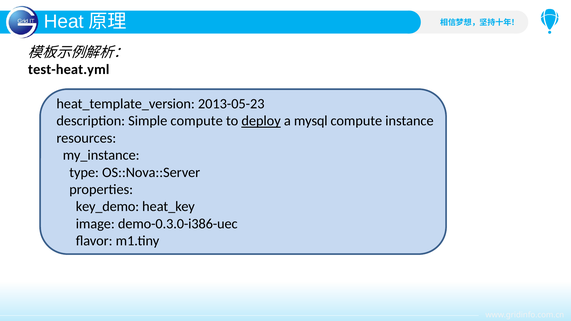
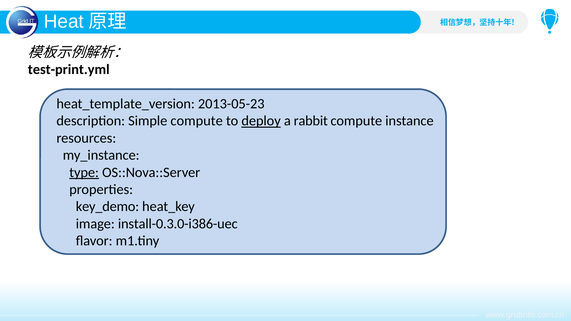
test-heat.yml: test-heat.yml -> test-print.yml (69, 70)
mysql: mysql -> rabbit (311, 121)
type underline: none -> present (84, 172)
demo-0.3.0-i386-uec: demo-0.3.0-i386-uec -> install-0.3.0-i386-uec (178, 224)
